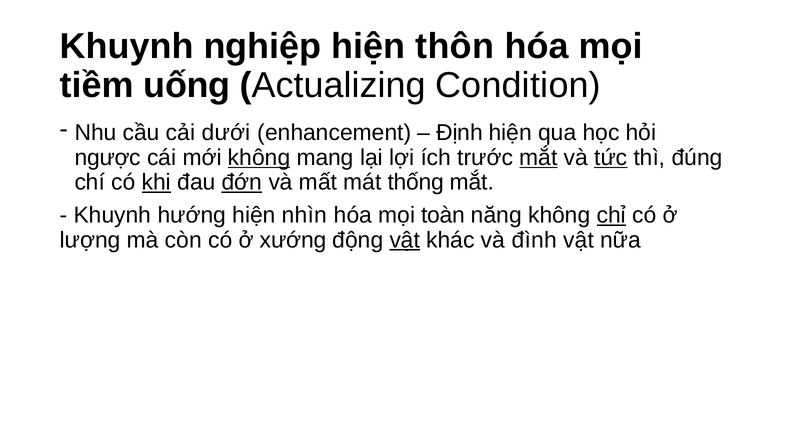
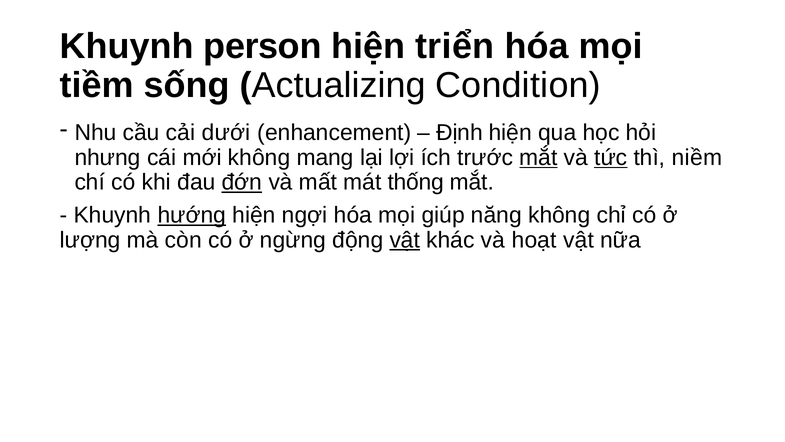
nghiệp: nghiệp -> person (262, 47)
thôn: thôn -> triển (455, 47)
uống: uống -> sống (187, 85)
ngược: ngược -> nhưng (108, 157)
không underline: present -> none (259, 157)
đúng: đúng -> niềm (697, 157)
khi underline: present -> none (156, 182)
hướng underline: none -> present (192, 215)
nhìn: nhìn -> ngợi (305, 215)
toàn: toàn -> giúp (443, 215)
chỉ underline: present -> none (611, 215)
xướng: xướng -> ngừng (293, 240)
đình: đình -> hoạt (534, 240)
